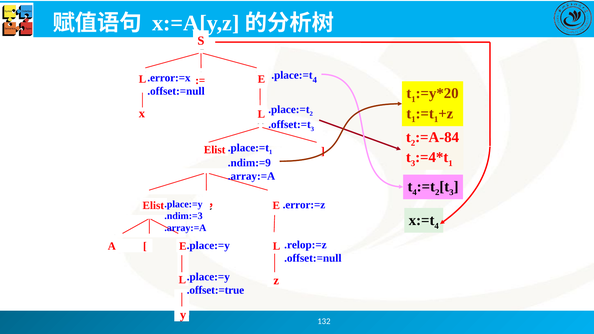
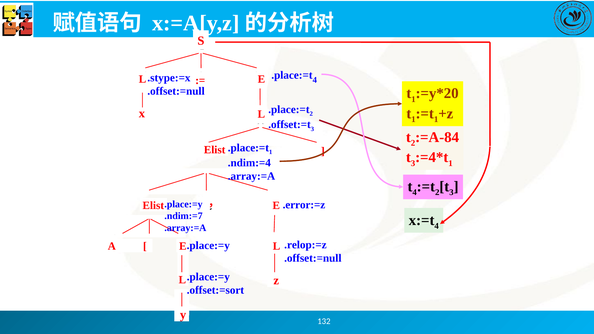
.error:=x: .error:=x -> .stype:=x (169, 78)
.ndim:=9: .ndim:=9 -> .ndim:=4 (249, 163)
.ndim:=3: .ndim:=3 -> .ndim:=7 (184, 216)
.offset:=true: .offset:=true -> .offset:=sort (215, 290)
